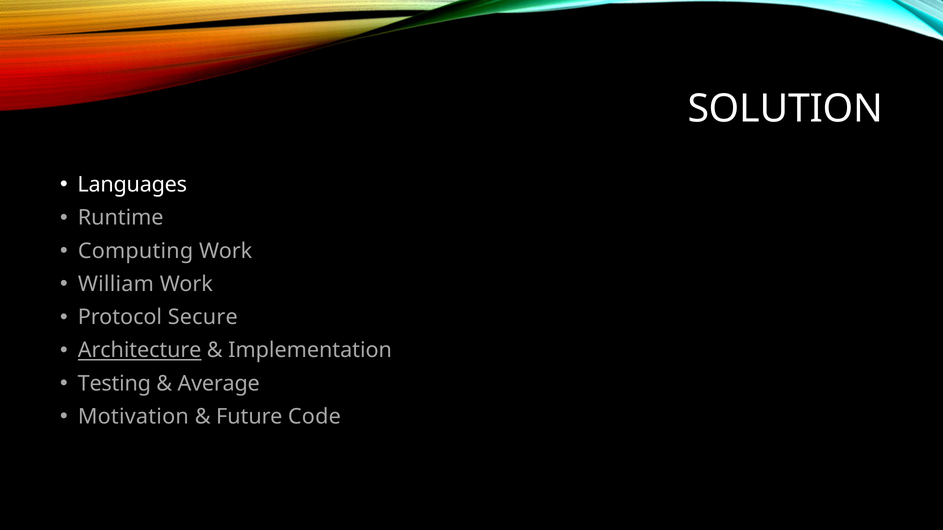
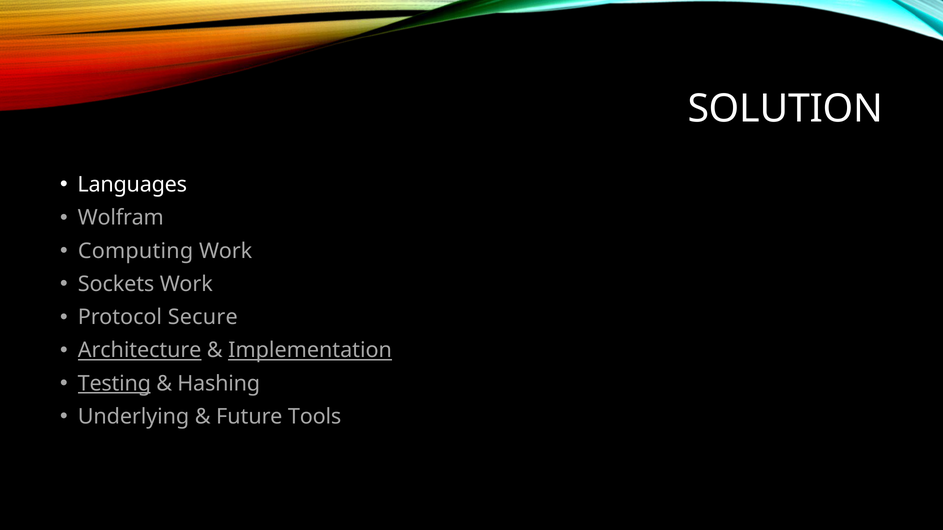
Runtime: Runtime -> Wolfram (121, 218)
William: William -> Sockets (116, 284)
Implementation underline: none -> present (310, 351)
Testing underline: none -> present (114, 384)
Average: Average -> Hashing (219, 384)
Motivation: Motivation -> Underlying (133, 417)
Code: Code -> Tools (315, 417)
